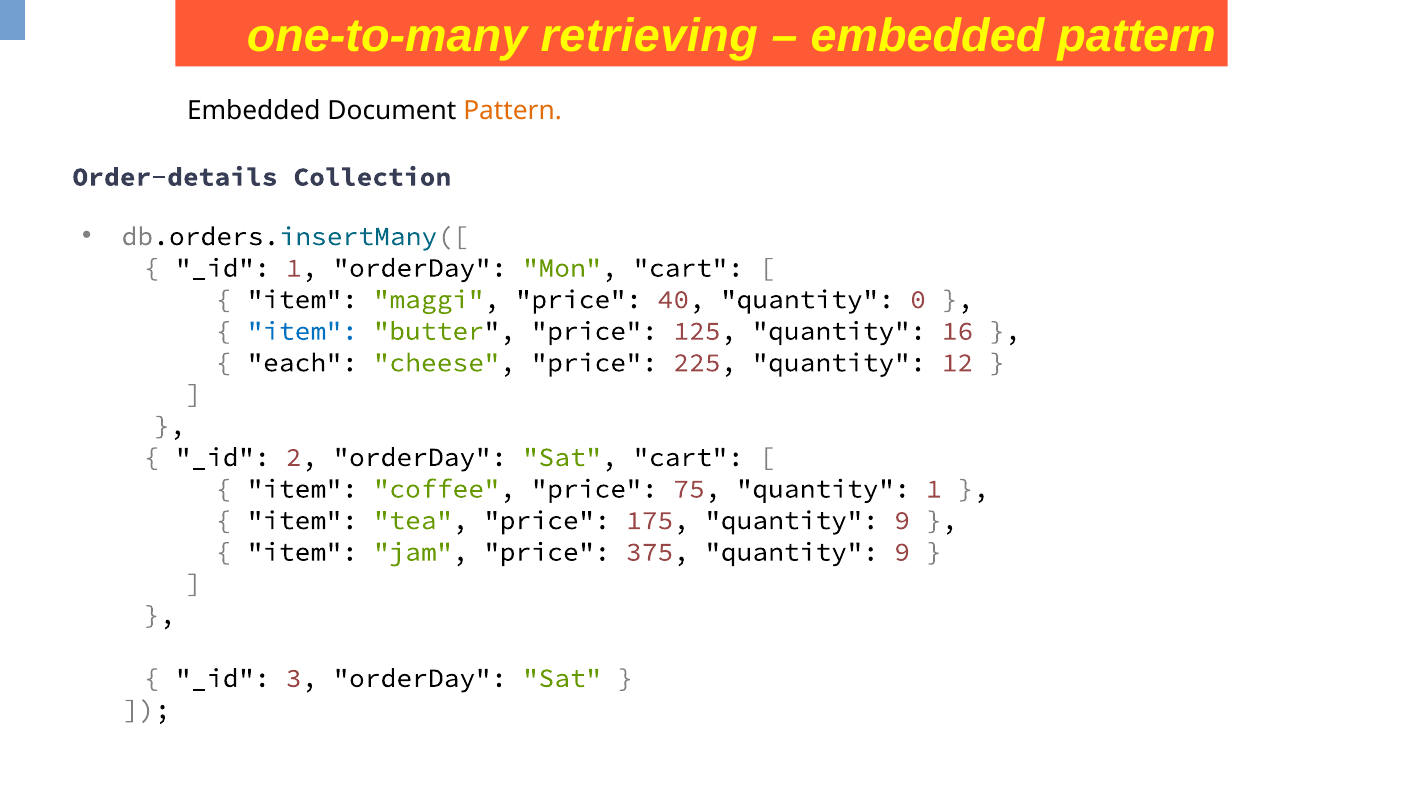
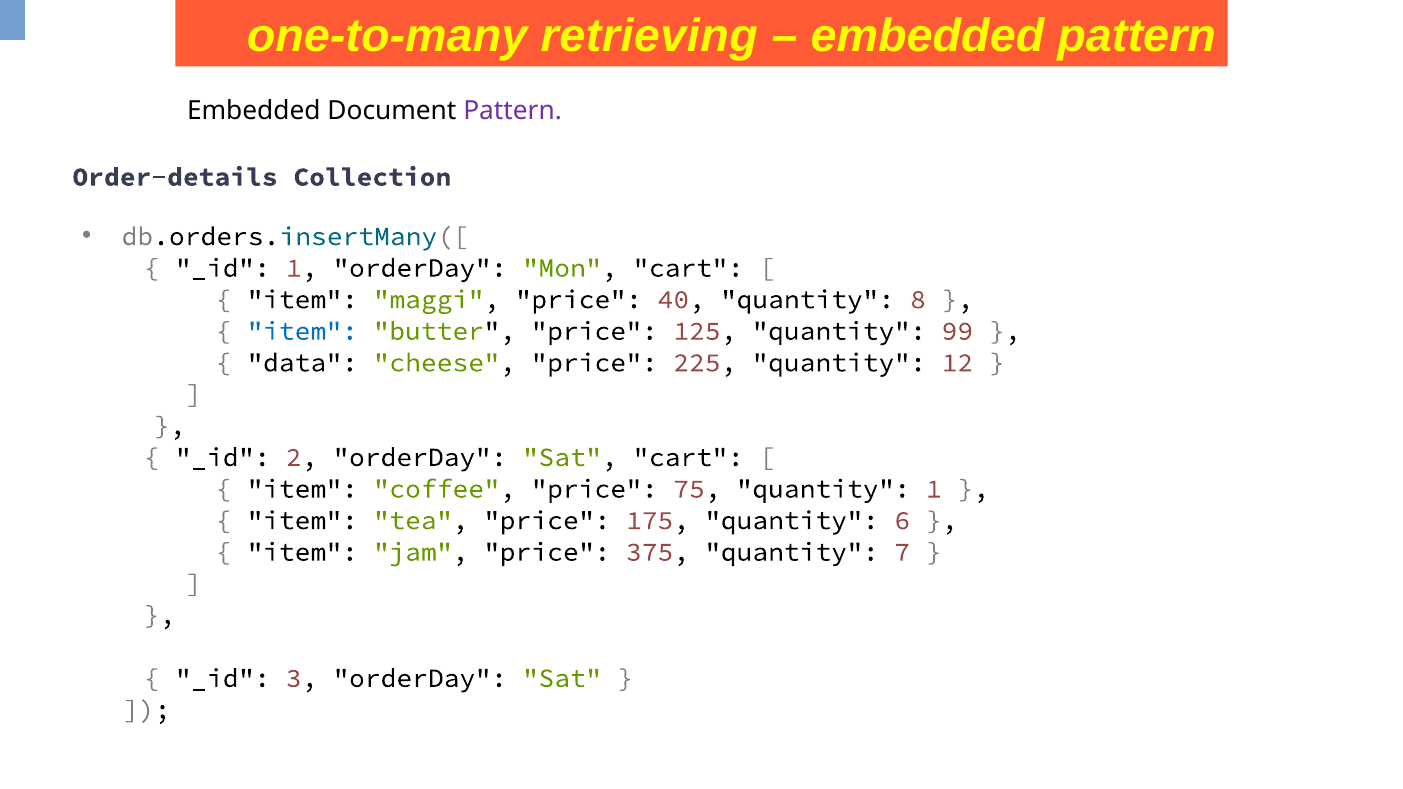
Pattern colour: orange -> purple (513, 110)
0: 0 -> 8 (918, 300)
16: 16 -> 99 (957, 331)
each: each -> data (302, 363)
175 quantity 9: 9 -> 6 (902, 521)
375 quantity 9: 9 -> 7 (902, 552)
